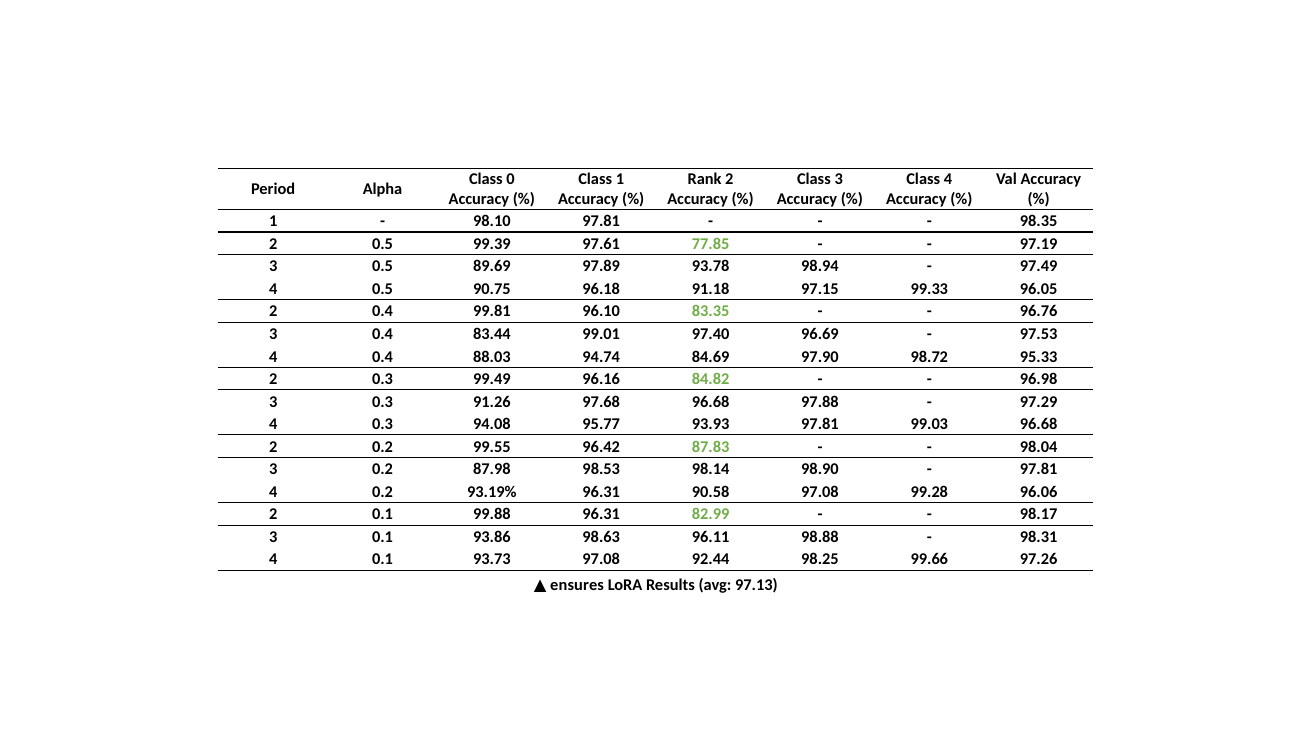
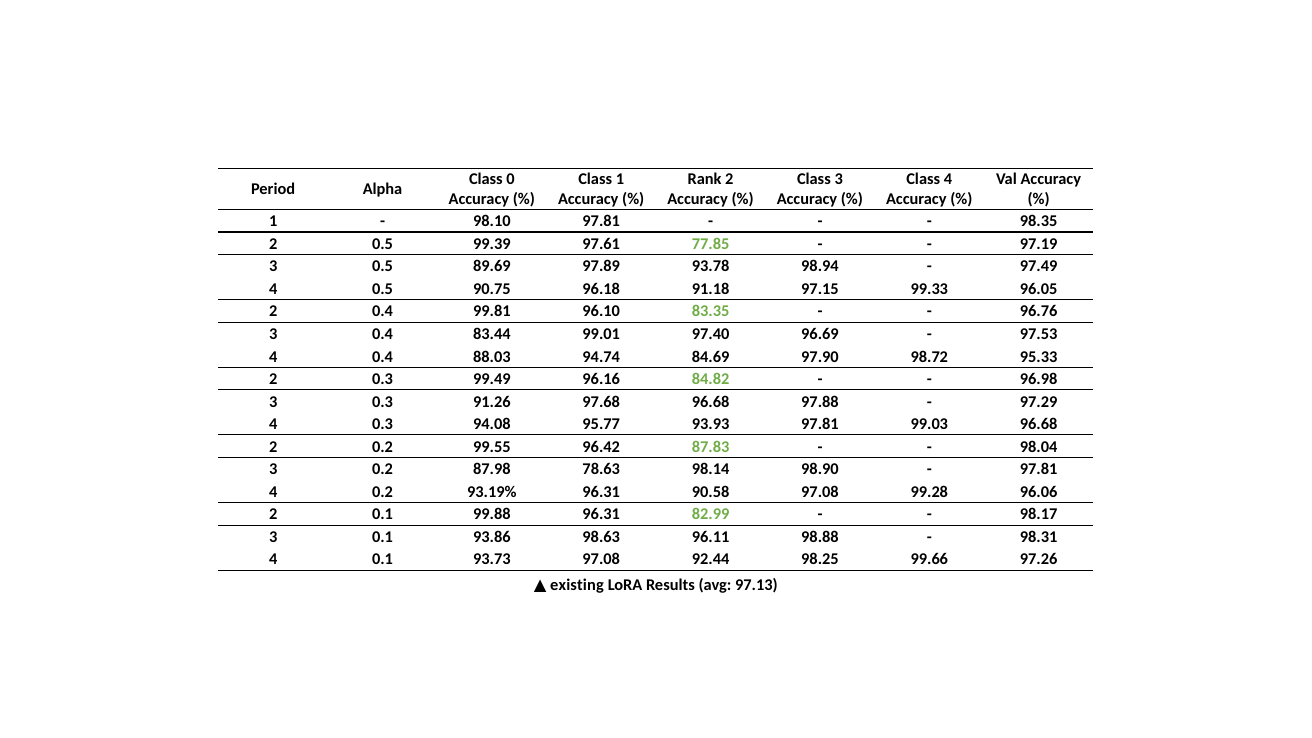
98.53: 98.53 -> 78.63 (601, 469)
ensures: ensures -> existing (577, 585)
